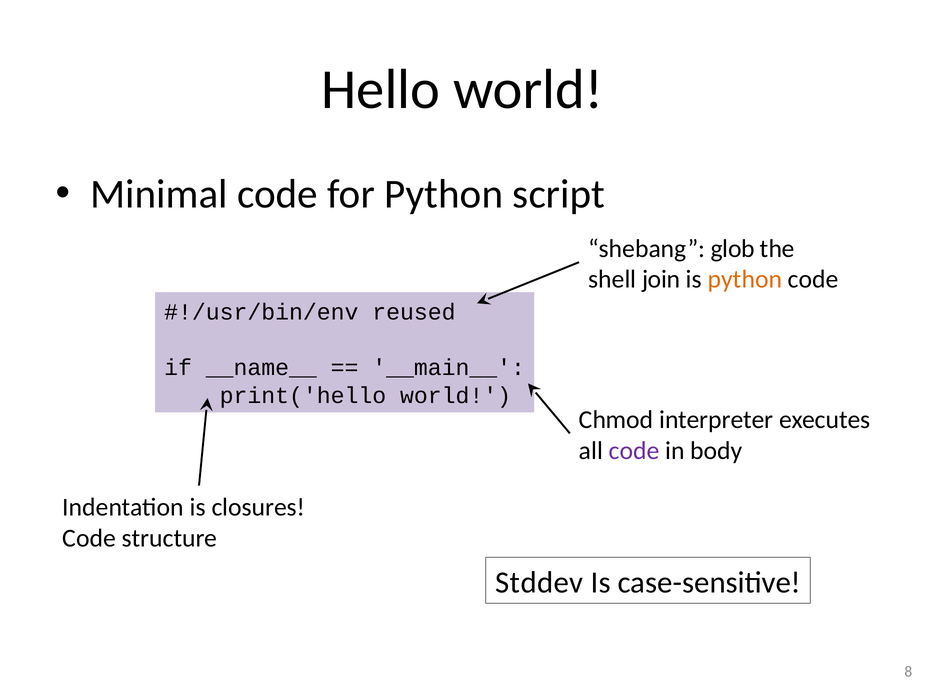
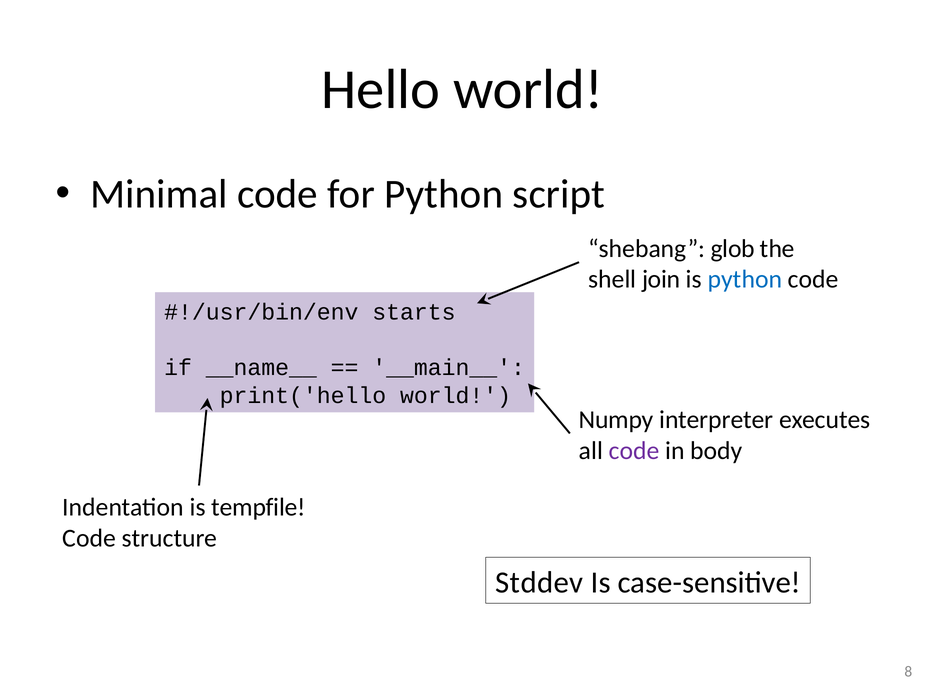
python colour: orange -> blue (745, 279)
reused: reused -> starts (414, 312)
Chmod: Chmod -> Numpy (616, 420)
closures: closures -> tempfile (259, 507)
